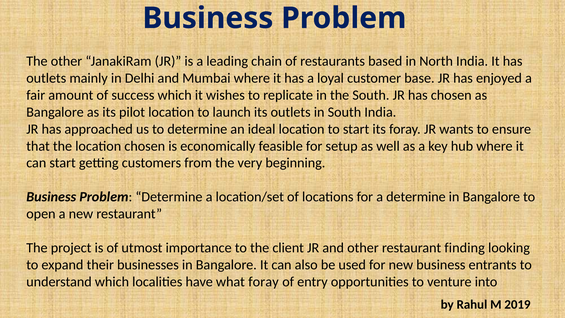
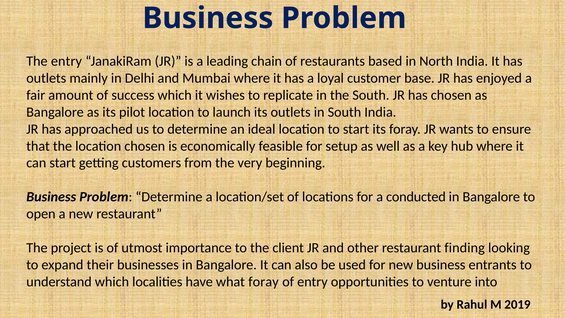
The other: other -> entry (66, 61)
a determine: determine -> conducted (416, 197)
